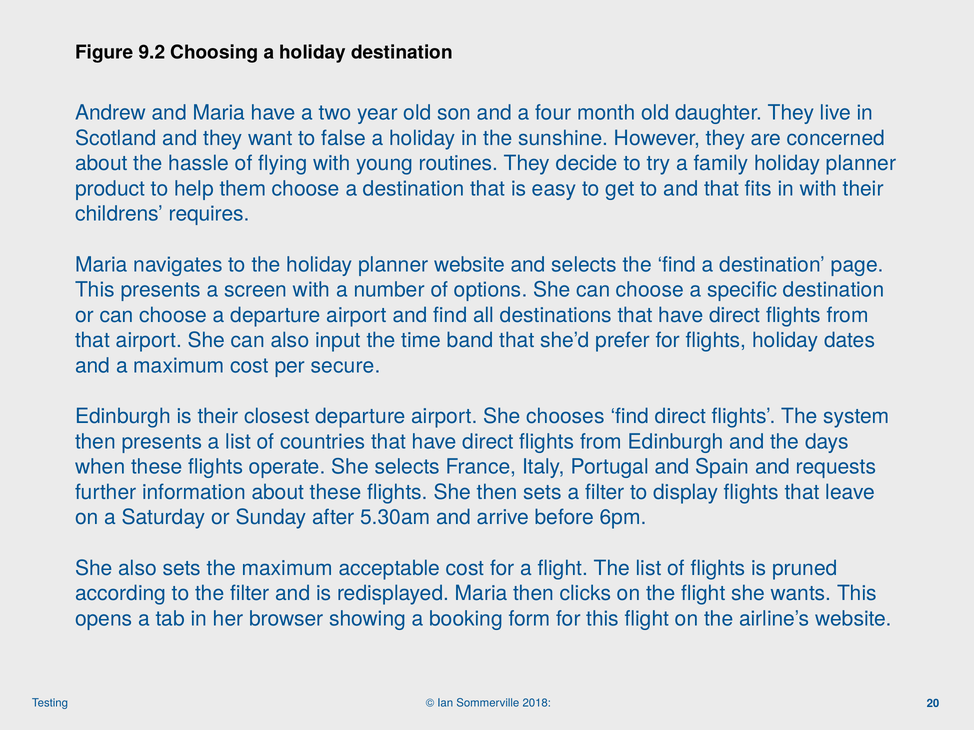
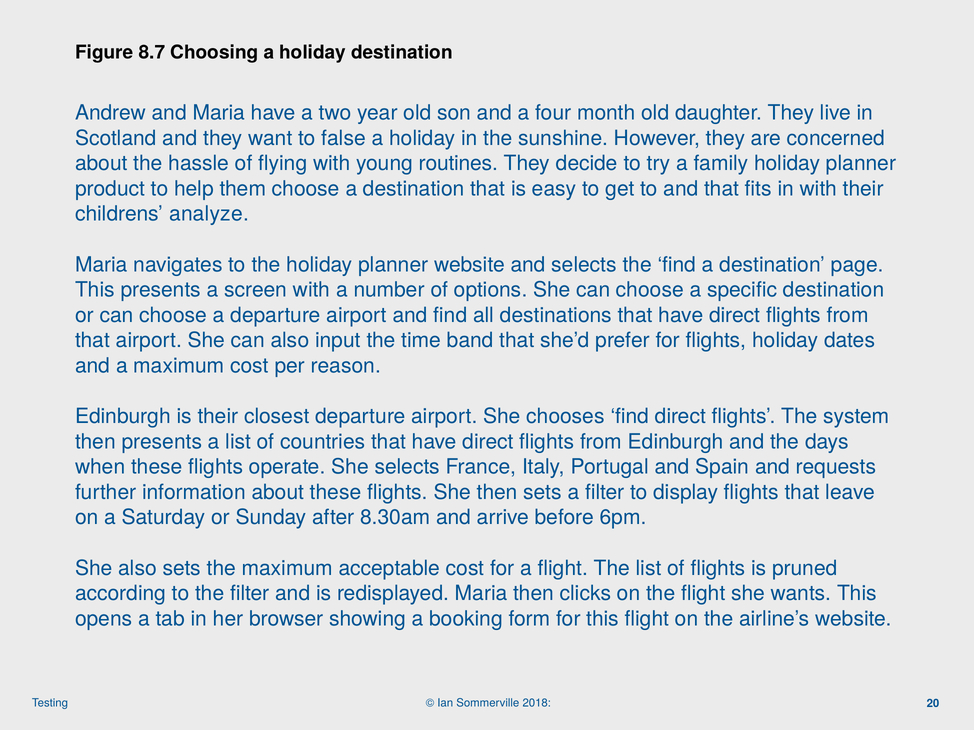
9.2: 9.2 -> 8.7 (152, 52)
requires: requires -> analyze (209, 214)
secure: secure -> reason (346, 366)
5.30am: 5.30am -> 8.30am (395, 518)
